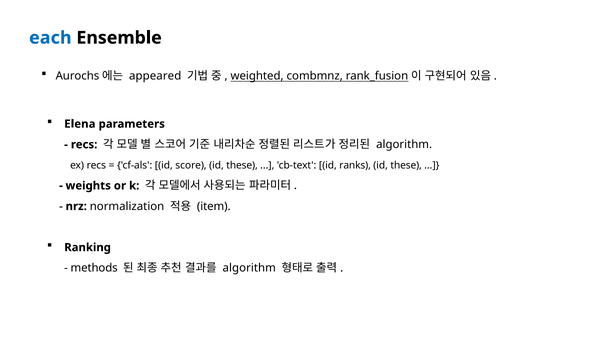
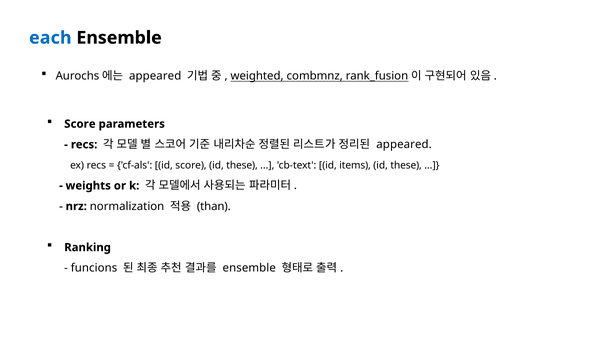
Elena: Elena -> Score (80, 124)
algorithm: algorithm -> appeared (404, 144)
ranks: ranks -> items (355, 165)
item: item -> than (214, 206)
methods: methods -> funcions (94, 268)
algorithm: algorithm -> ensemble (249, 268)
